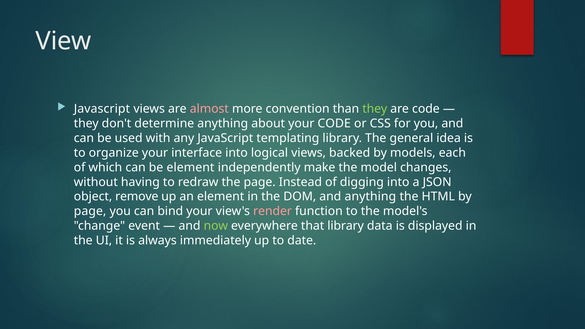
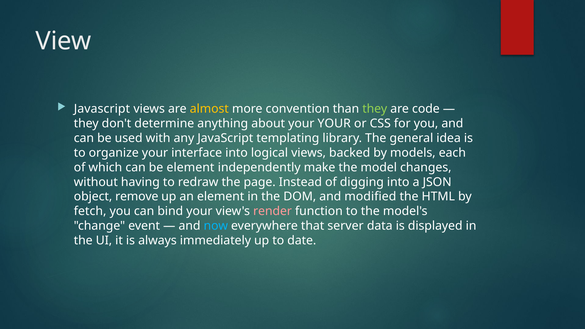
almost colour: pink -> yellow (209, 109)
your CODE: CODE -> YOUR (334, 124)
and anything: anything -> modified (370, 197)
page: page -> fetch (90, 211)
now colour: light green -> light blue (216, 226)
that library: library -> server (346, 226)
